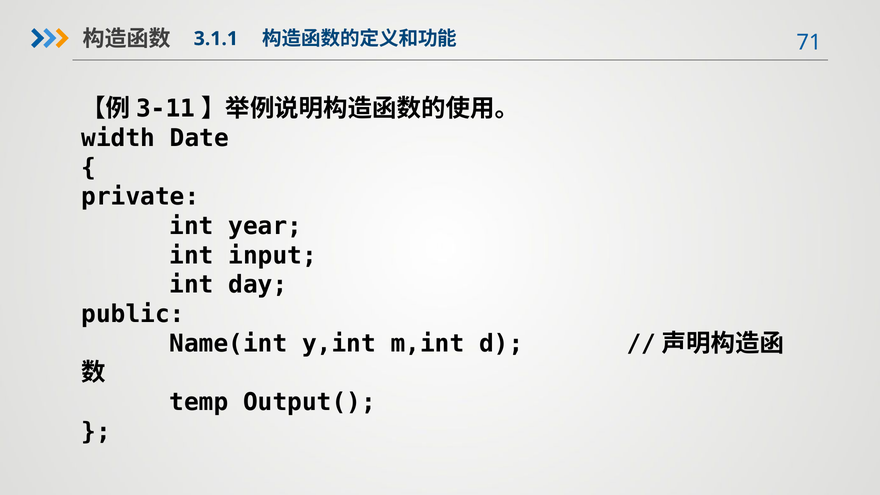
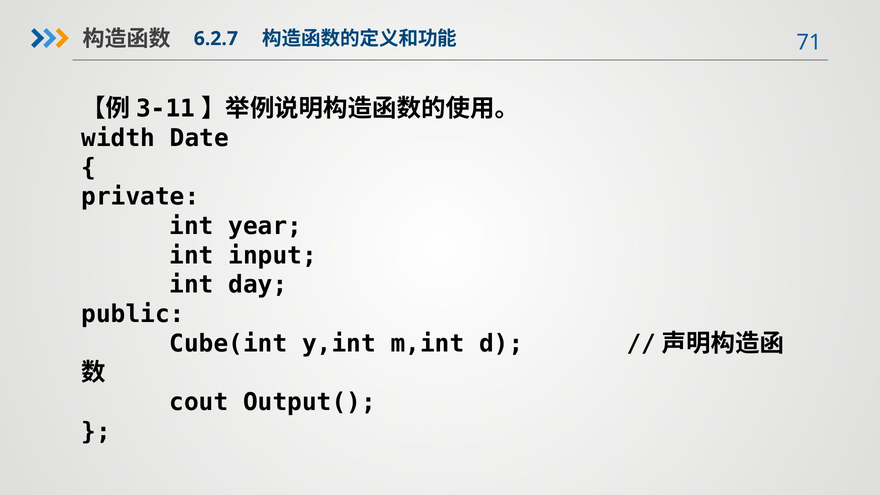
3.1.1: 3.1.1 -> 6.2.7 (216, 39)
Name(int: Name(int -> Cube(int (228, 344)
temp: temp -> cout (199, 402)
